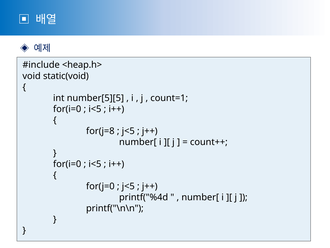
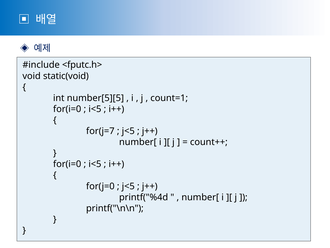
<heap.h>: <heap.h> -> <fputc.h> (82, 65)
for(j=8: for(j=8 -> for(j=7 (100, 131)
